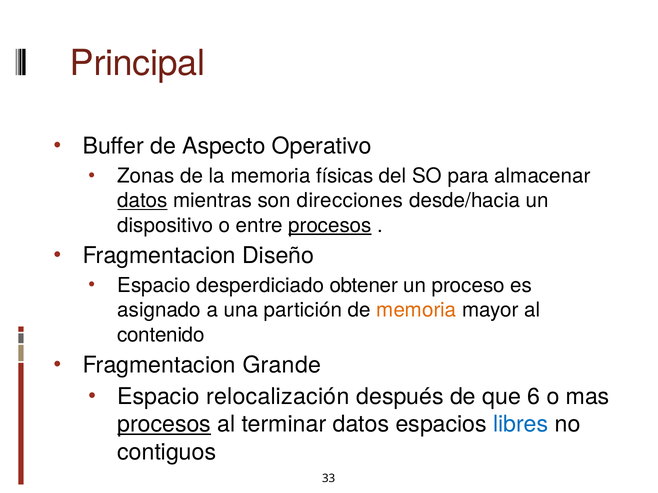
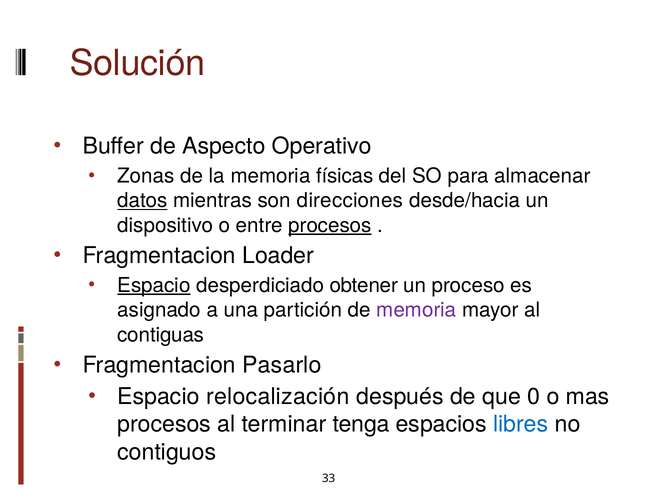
Principal: Principal -> Solución (137, 63)
Diseño: Diseño -> Loader (278, 256)
Espacio underline: none -> present (154, 286)
memoria colour: orange -> purple (416, 310)
contenido: contenido -> contiguas (161, 335)
Grande: Grande -> Pasarlo (282, 365)
6: 6 -> 0 (534, 397)
procesos underline: present -> none (164, 425)
terminar datos: datos -> tenga (361, 425)
